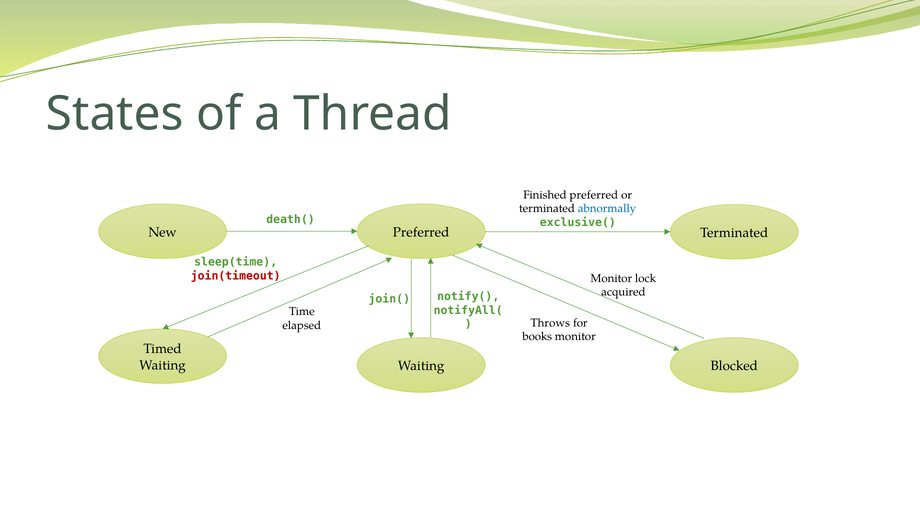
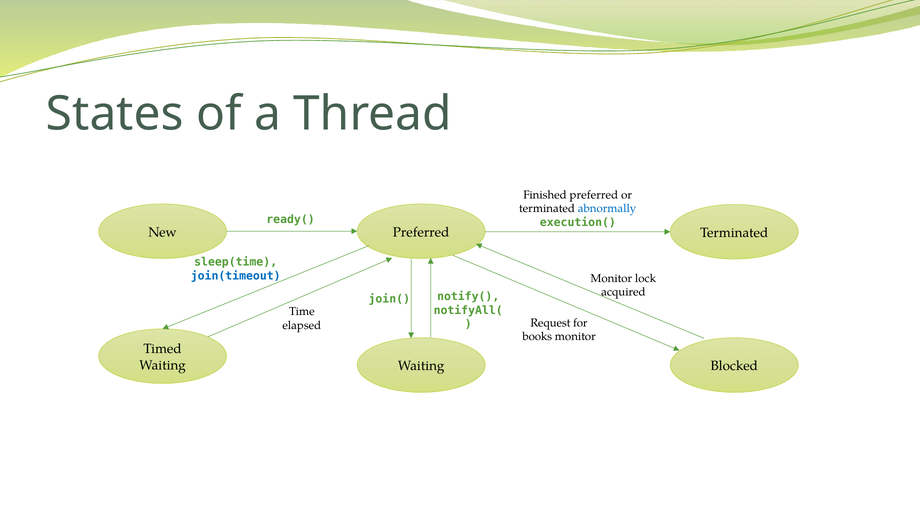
death(: death( -> ready( (291, 220)
exclusive(: exclusive( -> execution( (578, 223)
join(timeout colour: red -> blue (236, 276)
Throws: Throws -> Request (550, 323)
